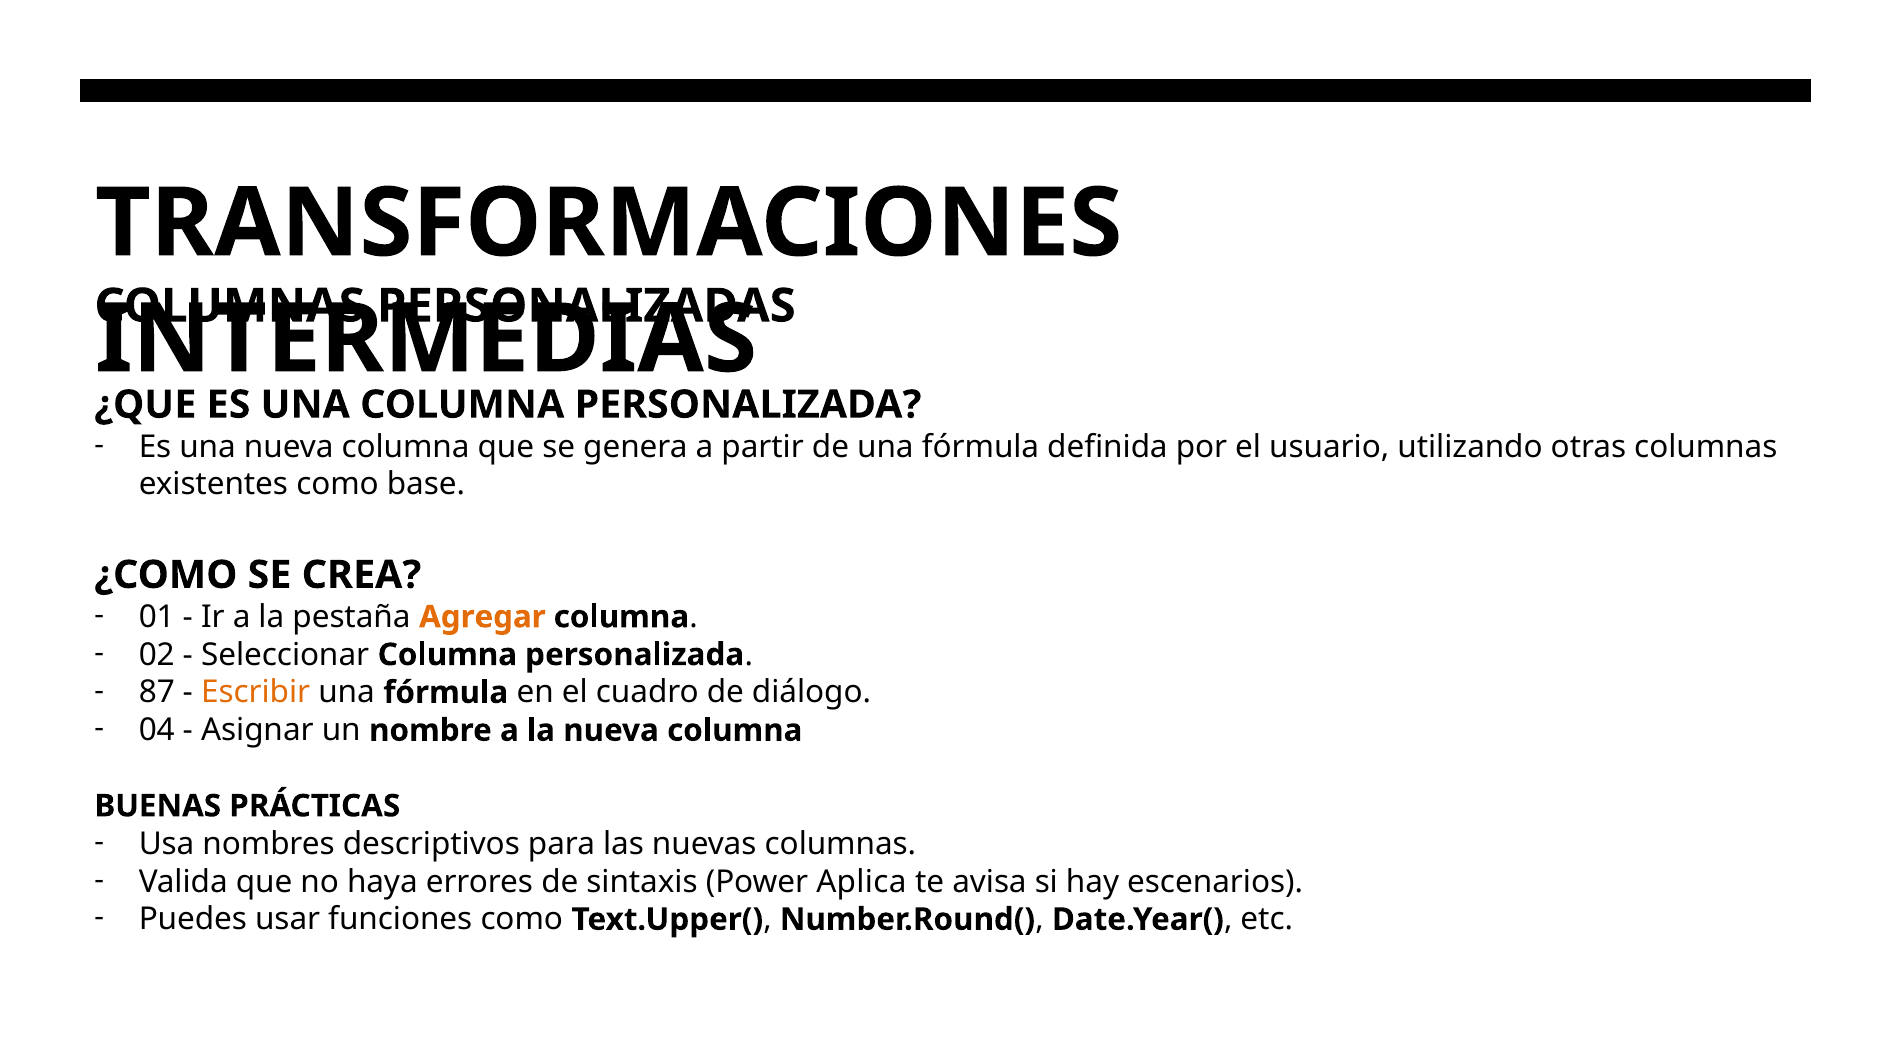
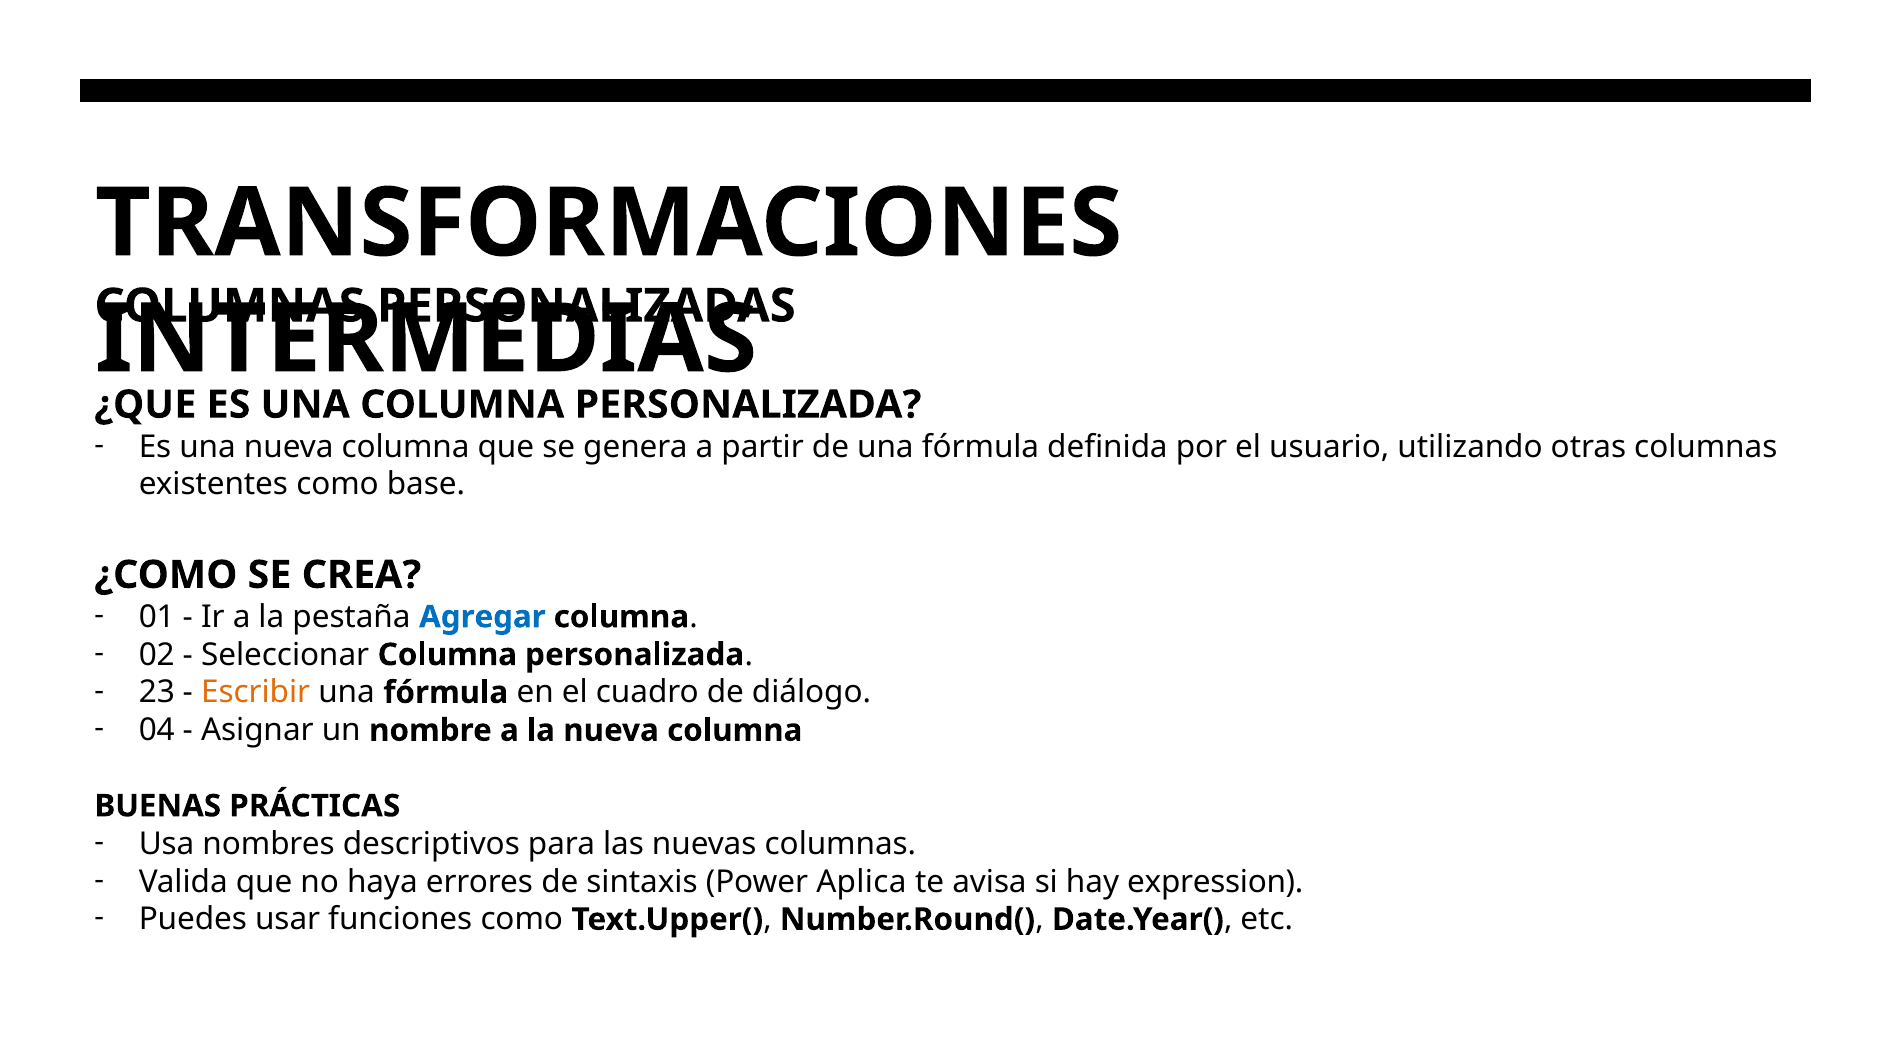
Agregar colour: orange -> blue (482, 617)
87: 87 -> 23 (157, 693)
escenarios: escenarios -> expression (1215, 882)
